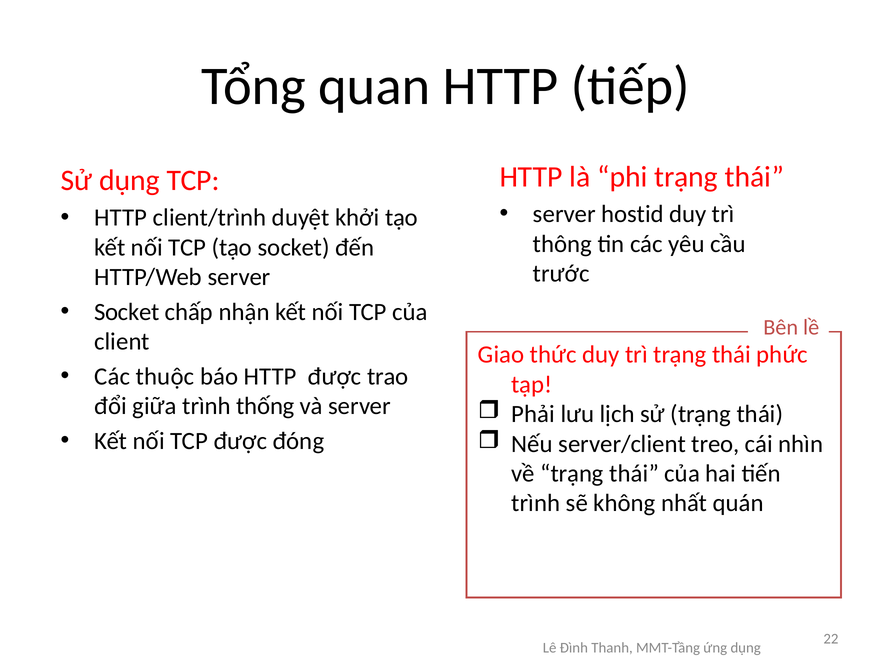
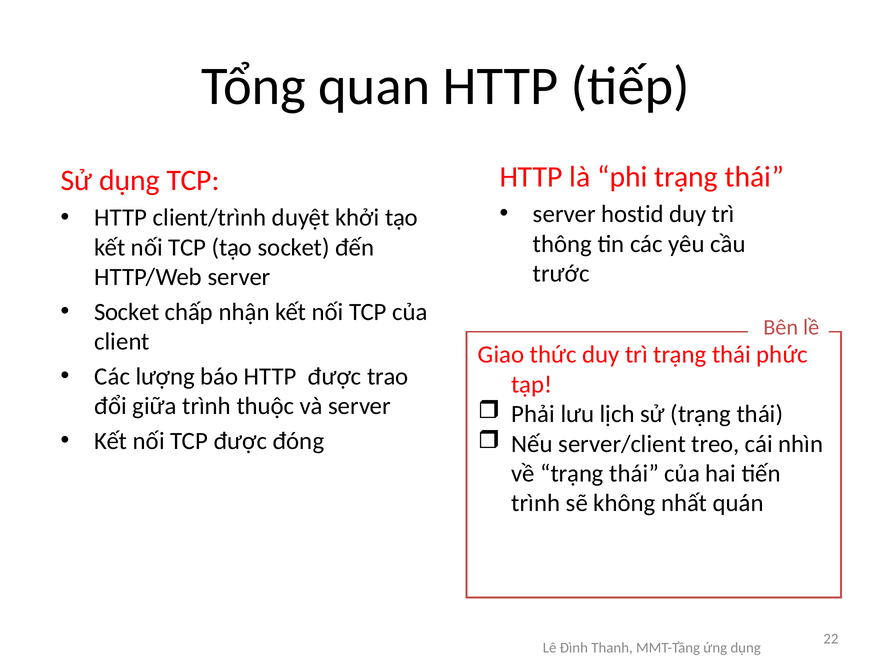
thuộc: thuộc -> lượng (165, 376)
thống: thống -> thuộc (265, 406)
